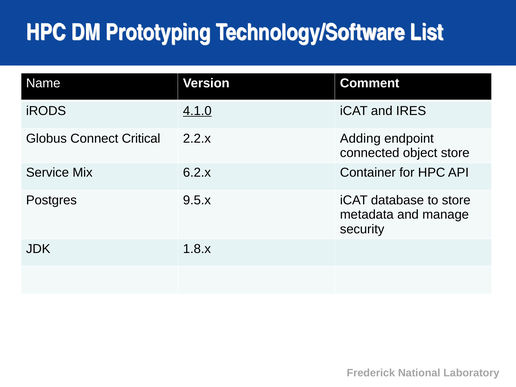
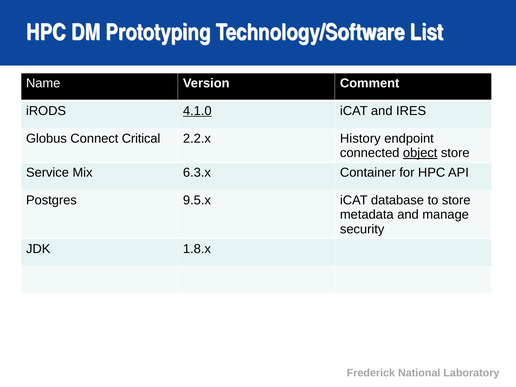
Adding: Adding -> History (360, 138)
object underline: none -> present (420, 153)
6.2.x: 6.2.x -> 6.3.x (197, 173)
